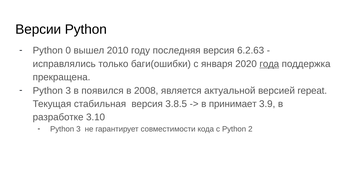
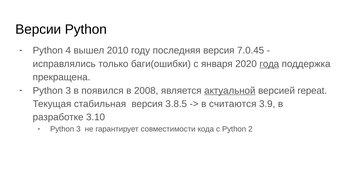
0: 0 -> 4 (68, 50)
6.2.63: 6.2.63 -> 7.0.45 (251, 50)
актуальной underline: none -> present (230, 90)
принимает: принимает -> считаются (233, 104)
